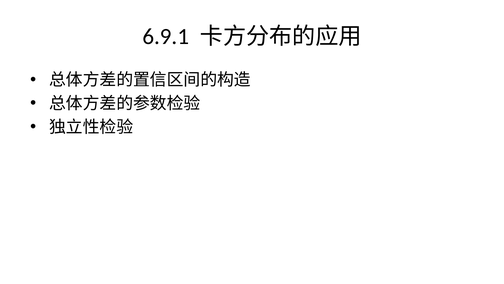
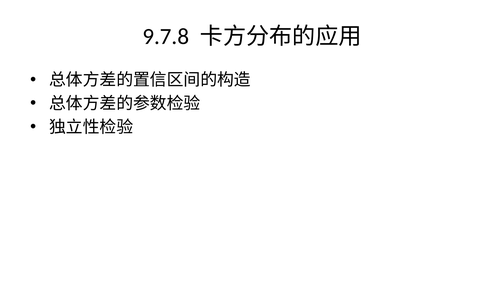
6.9.1: 6.9.1 -> 9.7.8 (166, 37)
